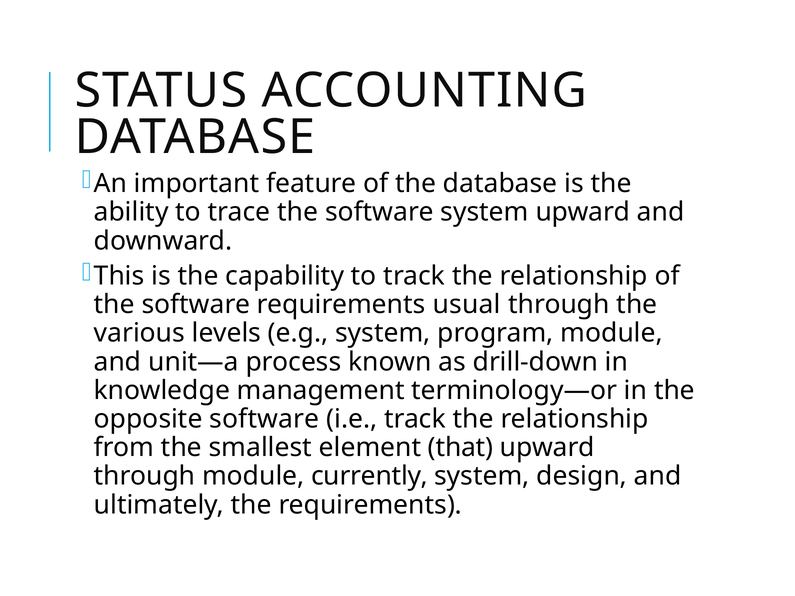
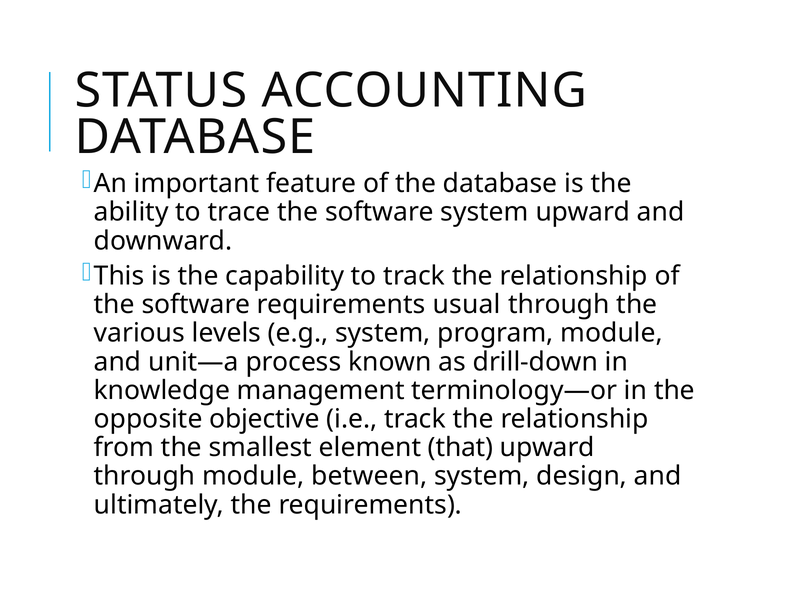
opposite software: software -> objective (264, 419)
currently: currently -> between (369, 476)
